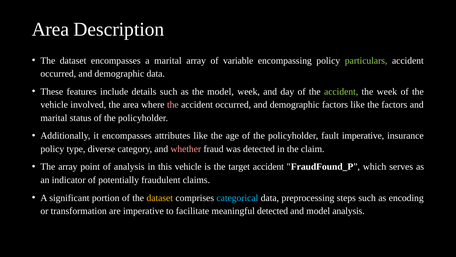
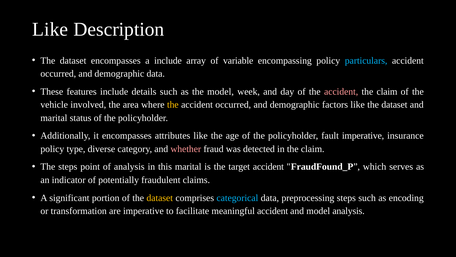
Area: Area -> Like (50, 29)
a marital: marital -> include (168, 60)
particulars colour: light green -> light blue (366, 60)
accident colour: light green -> pink (341, 91)
week: week -> claim (387, 91)
the colour: pink -> yellow (173, 105)
like the factors: factors -> dataset (394, 105)
The array: array -> steps (68, 167)
this vehicle: vehicle -> marital (188, 167)
meaningful detected: detected -> accident (273, 211)
